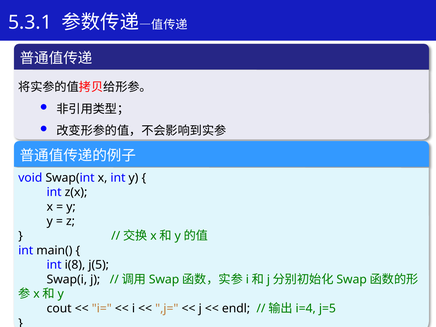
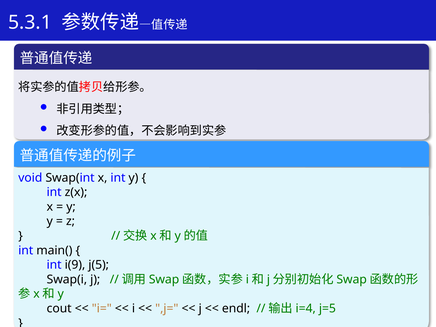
i(8: i(8 -> i(9 (75, 265)
